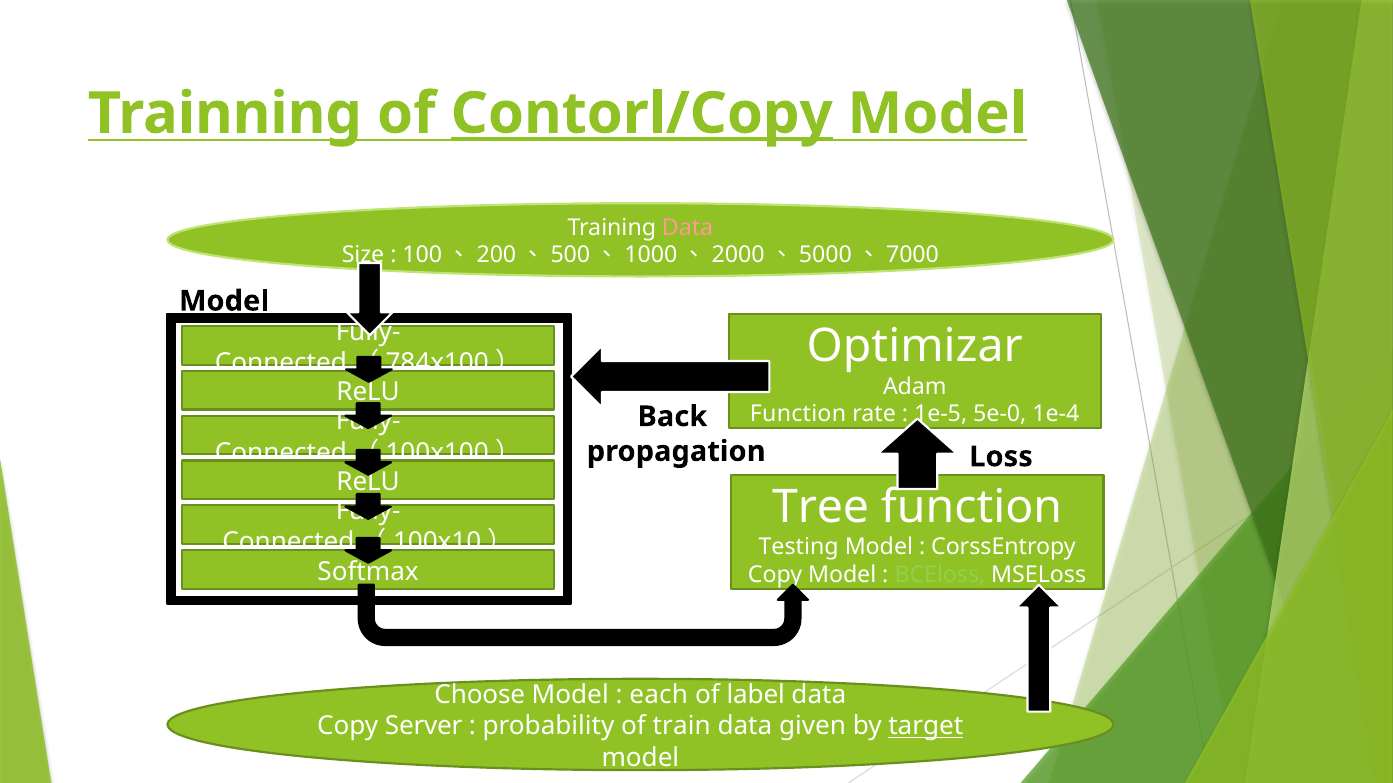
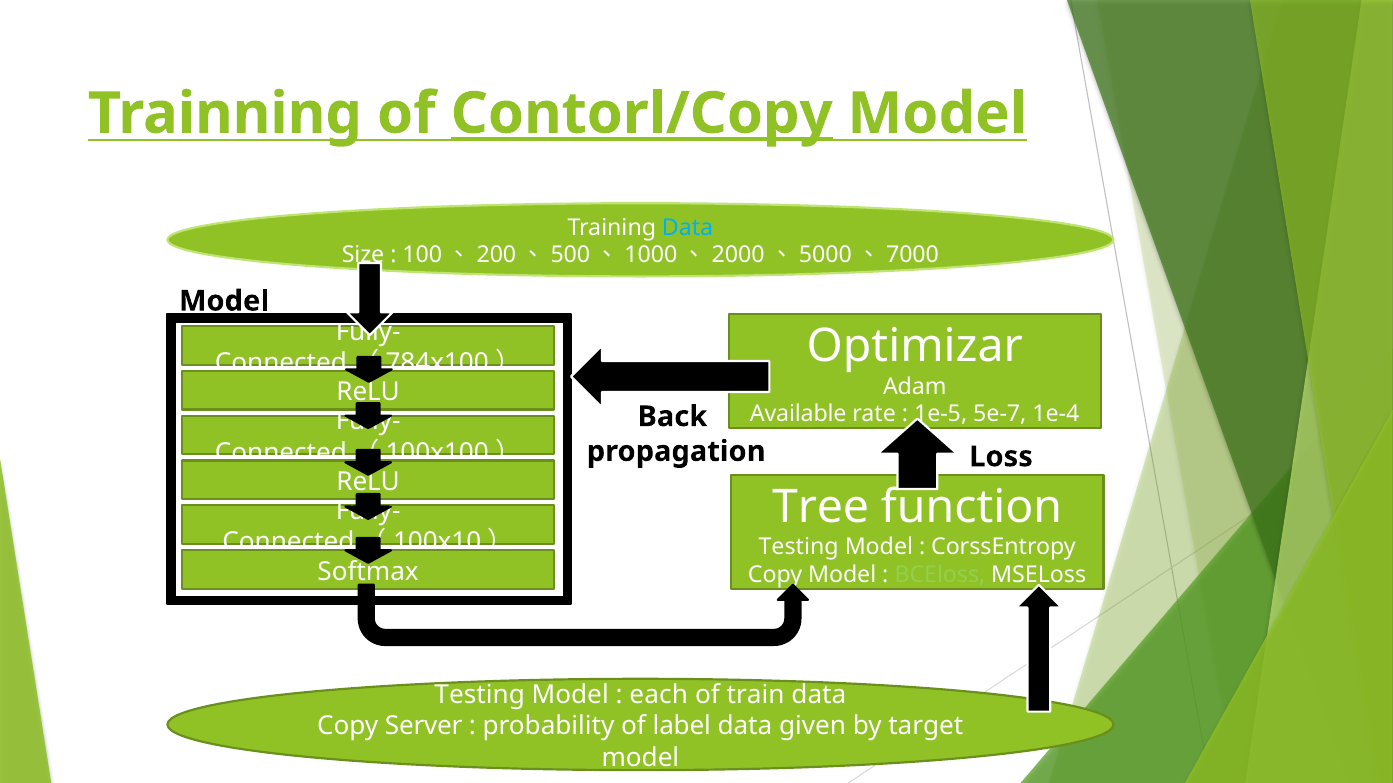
Data colour: pink -> light blue (688, 228)
Function: Function -> Available (798, 415)
5e-0: 5e-0 -> 5e-7 (1000, 415)
Choose: Choose -> Testing (480, 695)
label: label -> train (756, 695)
train: train -> label (682, 727)
target underline: present -> none (926, 727)
